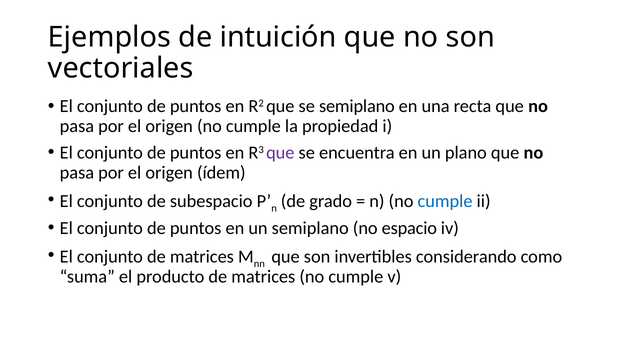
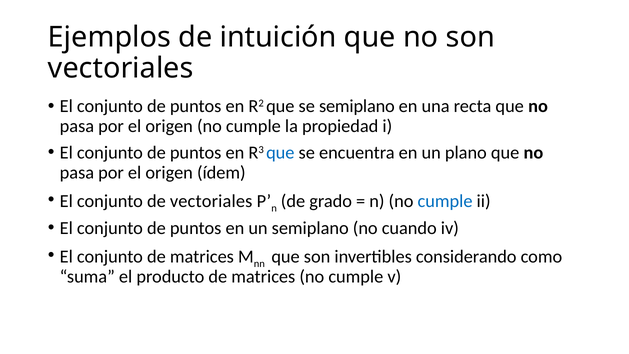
que colour: purple -> blue (280, 153)
de subespacio: subespacio -> vectoriales (211, 201)
espacio: espacio -> cuando (409, 228)
